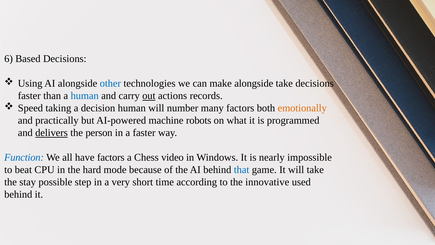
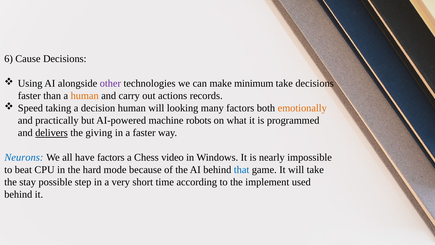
Based: Based -> Cause (28, 59)
other colour: blue -> purple (110, 83)
make alongside: alongside -> minimum (254, 83)
human colour: blue -> orange (85, 96)
out underline: present -> none (149, 96)
number: number -> looking (183, 108)
person: person -> giving (99, 133)
Function: Function -> Neurons (24, 157)
innovative: innovative -> implement (267, 182)
